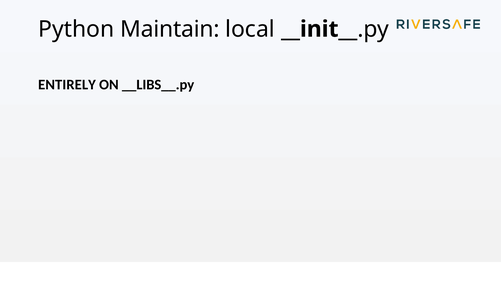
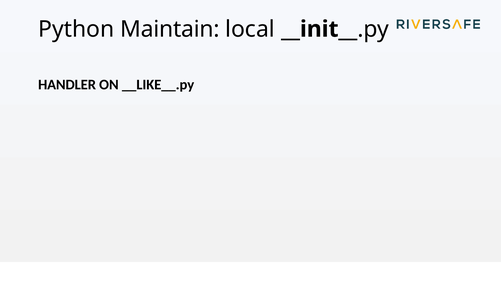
ENTIRELY: ENTIRELY -> HANDLER (67, 85)
__LIBS__.py: __LIBS__.py -> __LIKE__.py (158, 85)
